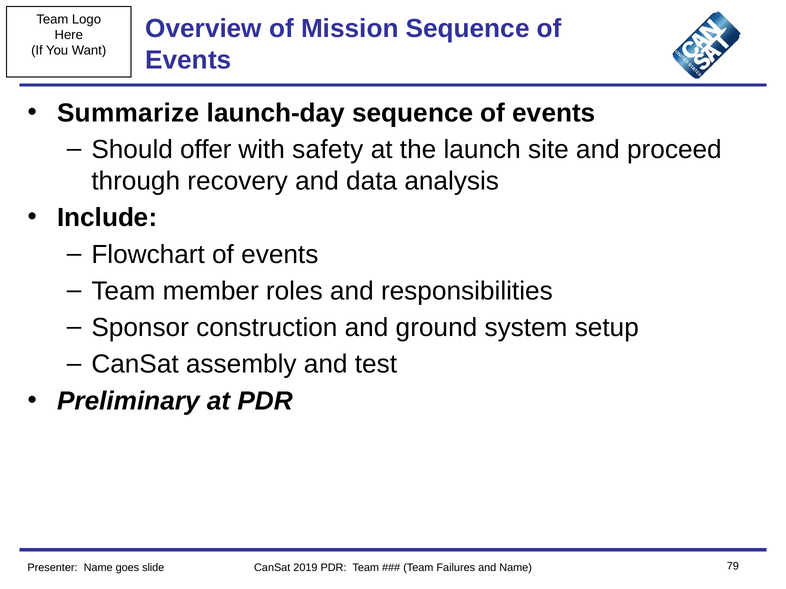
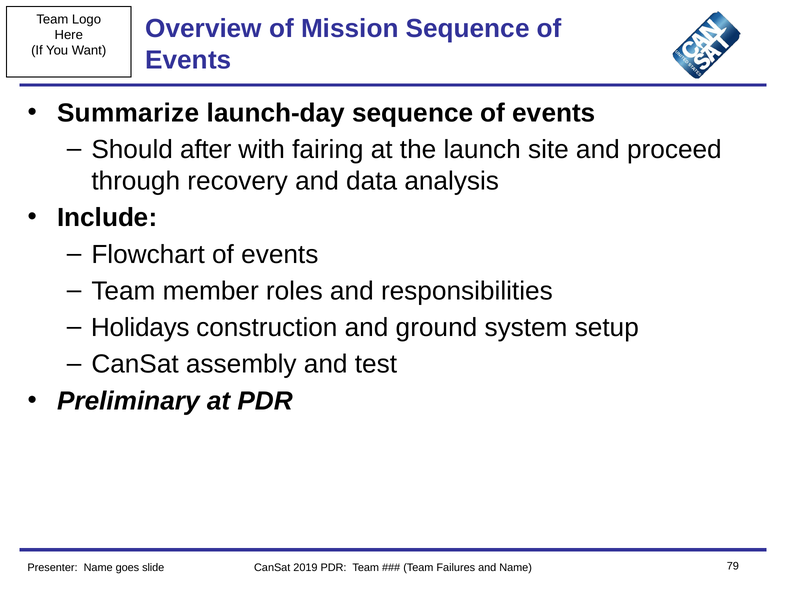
offer: offer -> after (206, 150)
safety: safety -> fairing (328, 150)
Sponsor: Sponsor -> Holidays (140, 328)
